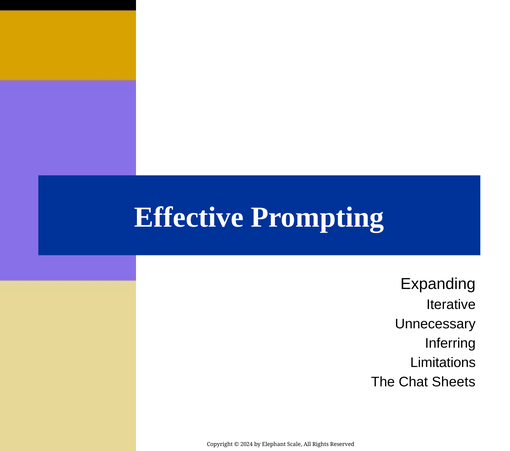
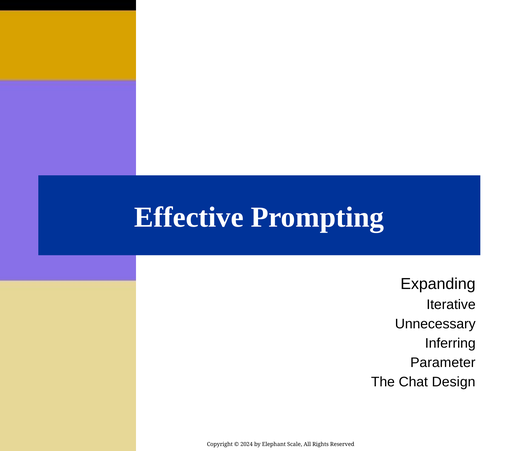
Limitations: Limitations -> Parameter (443, 363)
Sheets: Sheets -> Design (454, 382)
